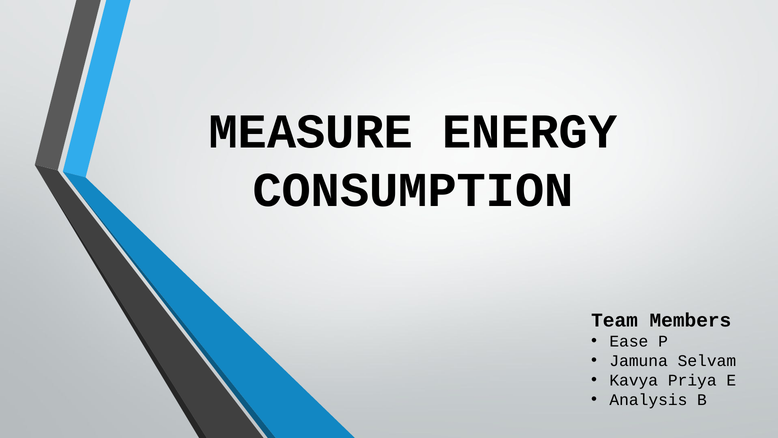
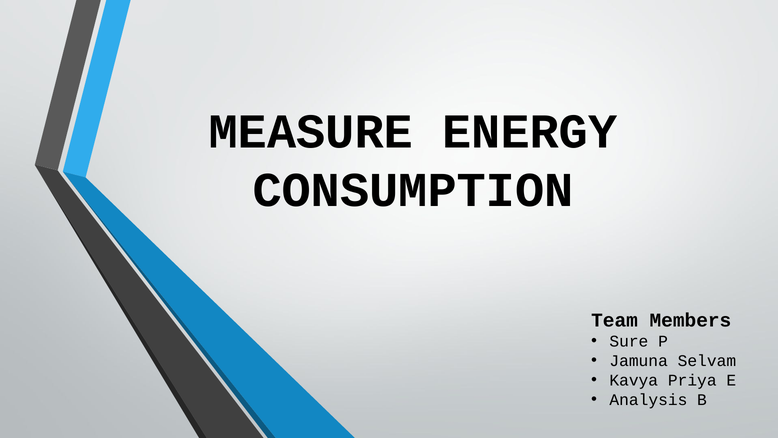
Ease: Ease -> Sure (629, 341)
